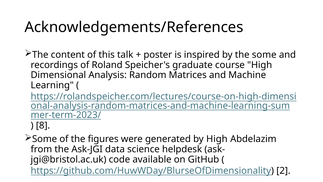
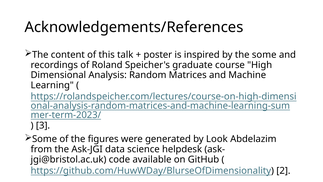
8: 8 -> 3 (43, 125)
by High: High -> Look (217, 139)
